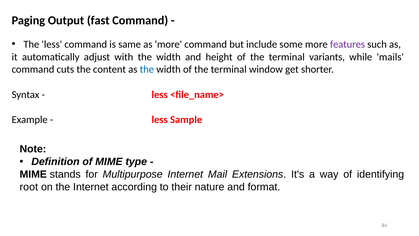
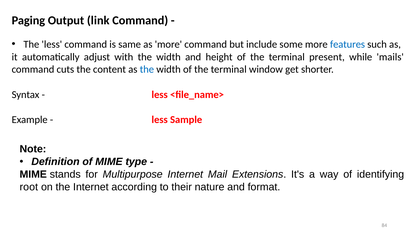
fast: fast -> link (98, 20)
features colour: purple -> blue (348, 44)
variants: variants -> present (327, 57)
